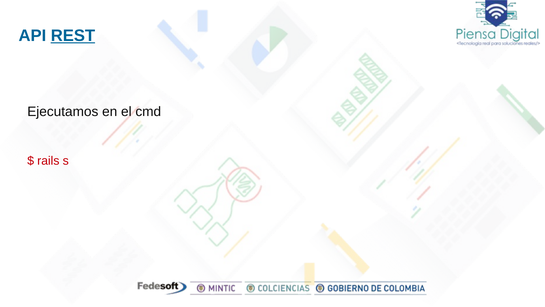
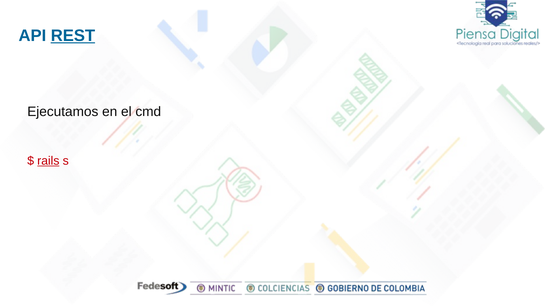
rails underline: none -> present (48, 161)
